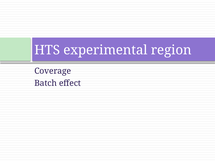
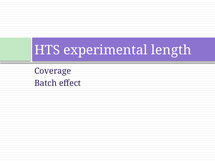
region: region -> length (171, 50)
